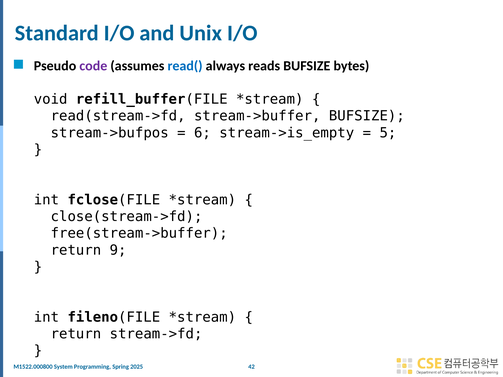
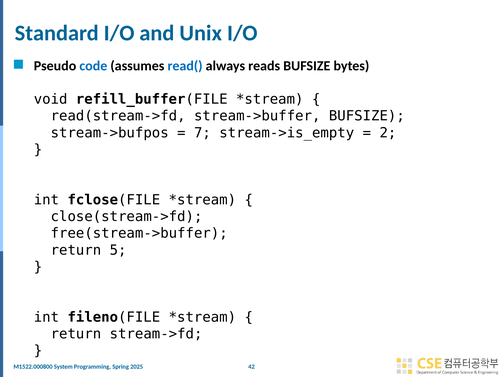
code colour: purple -> blue (93, 66)
6: 6 -> 7 (202, 133)
5: 5 -> 2 (388, 133)
9: 9 -> 5 (118, 250)
